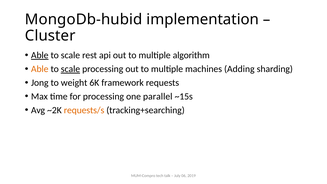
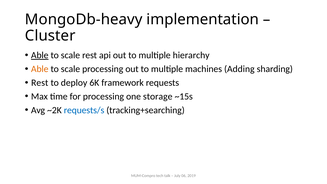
MongoDb-hubid: MongoDb-hubid -> MongoDb-heavy (84, 19)
algorithm: algorithm -> hierarchy (191, 55)
scale underline: present -> none (70, 69)
Jong: Jong -> Rest (40, 83)
weight: weight -> deploy (74, 83)
parallel: parallel -> storage (158, 96)
requests/s colour: orange -> blue (84, 110)
